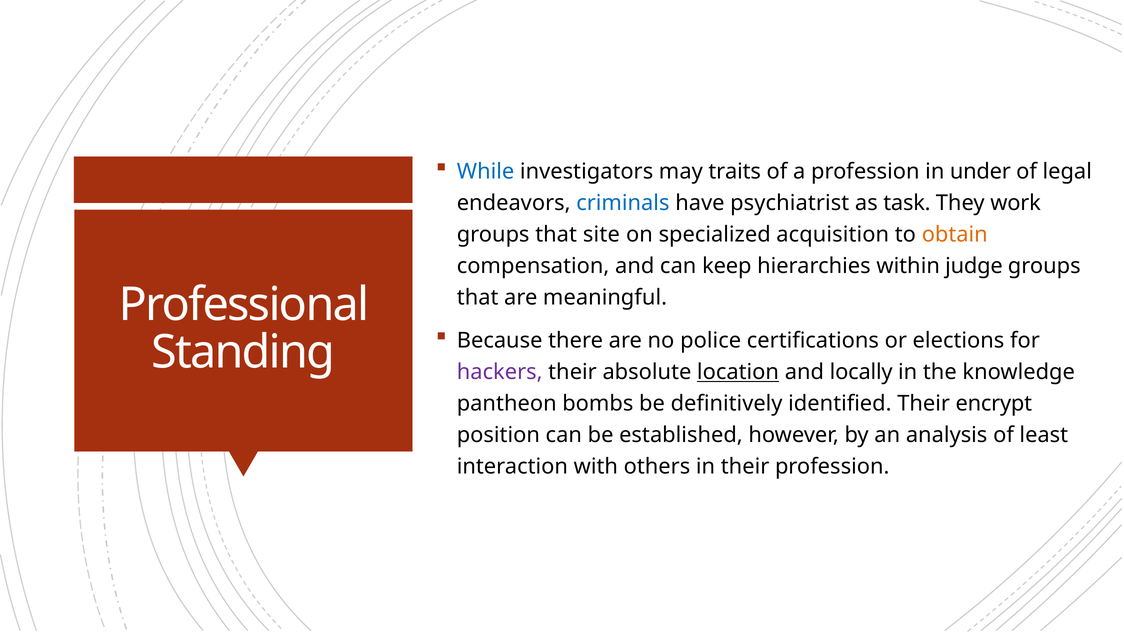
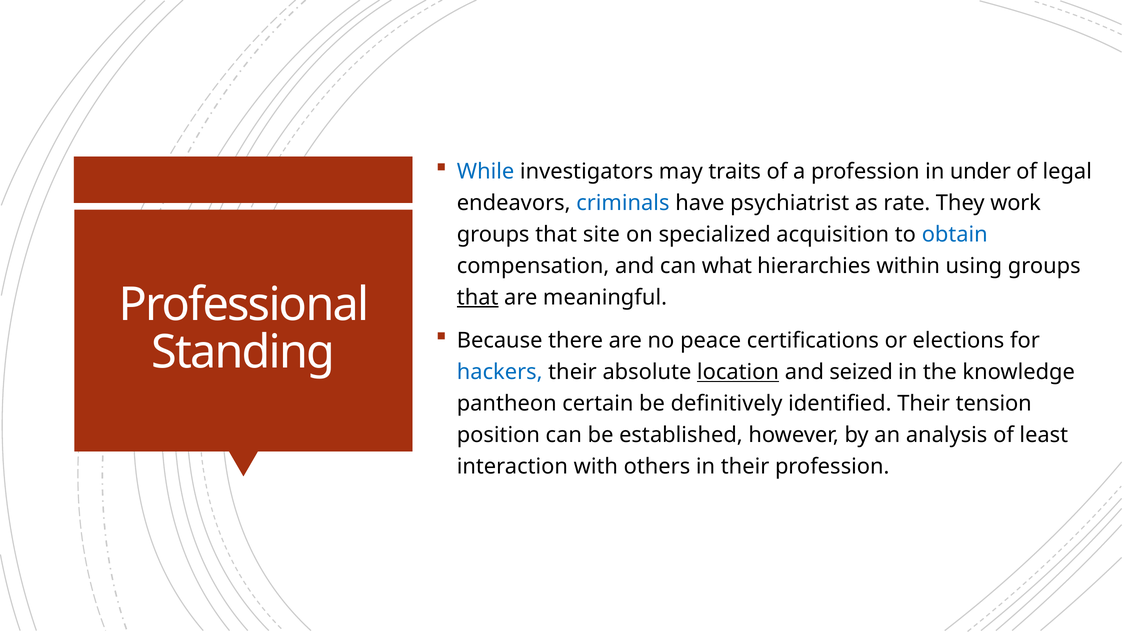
task: task -> rate (907, 203)
obtain colour: orange -> blue (955, 235)
keep: keep -> what (727, 266)
judge: judge -> using (974, 266)
that underline: none -> present (478, 298)
police: police -> peace (711, 341)
hackers colour: purple -> blue (500, 372)
locally: locally -> seized (861, 372)
bombs: bombs -> certain (598, 404)
encrypt: encrypt -> tension (994, 404)
